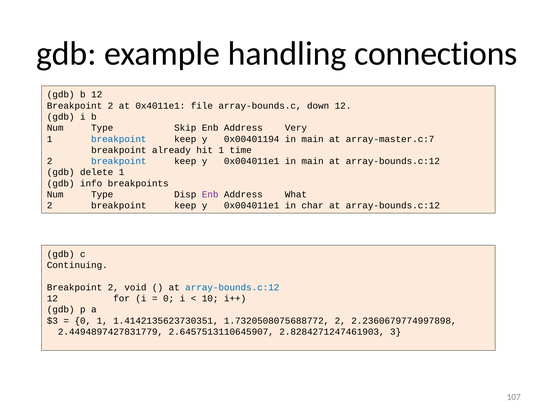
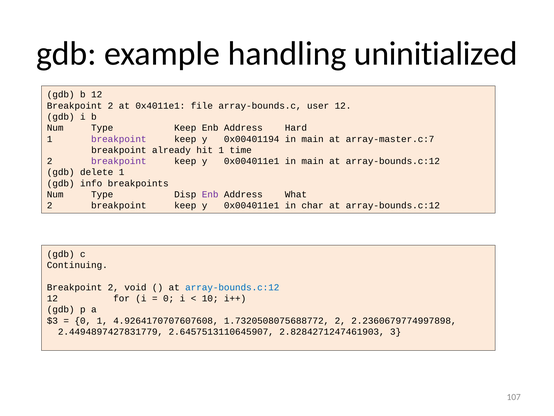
connections: connections -> uninitialized (436, 54)
down: down -> user (318, 106)
Type Skip: Skip -> Keep (185, 128)
Very: Very -> Hard (296, 128)
breakpoint colour: blue -> purple (119, 139)
breakpoint colour: blue -> purple (119, 161)
1.4142135623730351: 1.4142135623730351 -> 4.9264170707607608 (166, 320)
